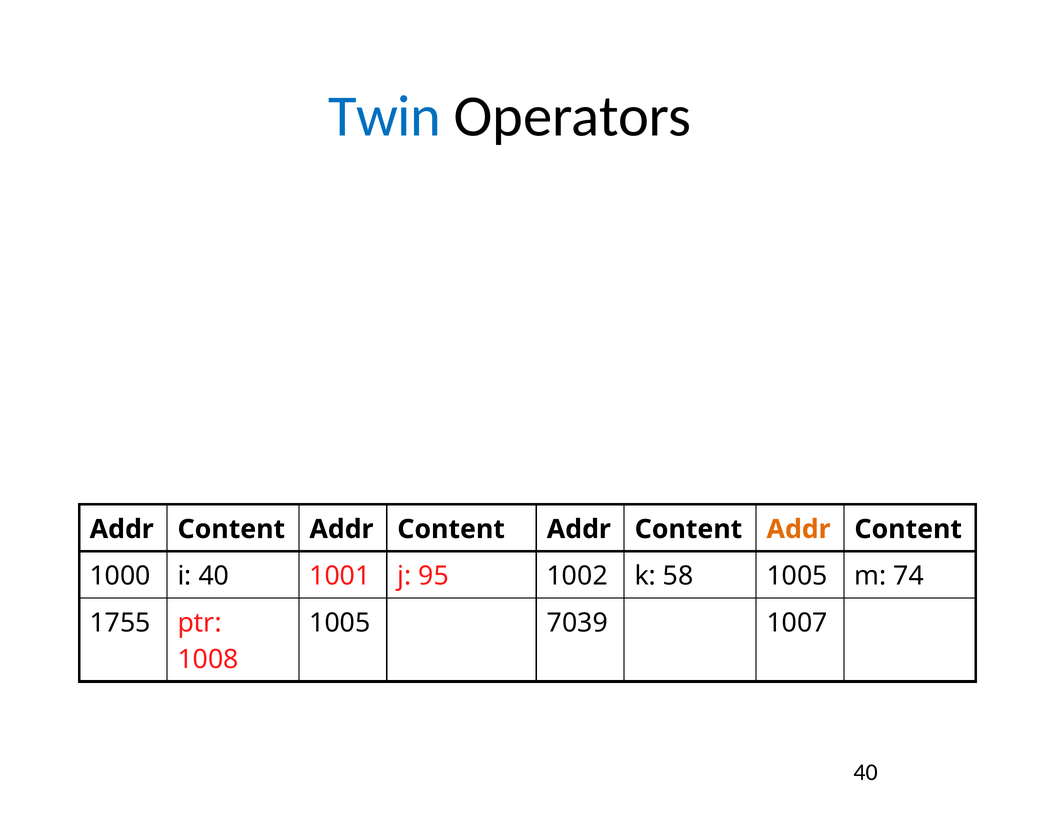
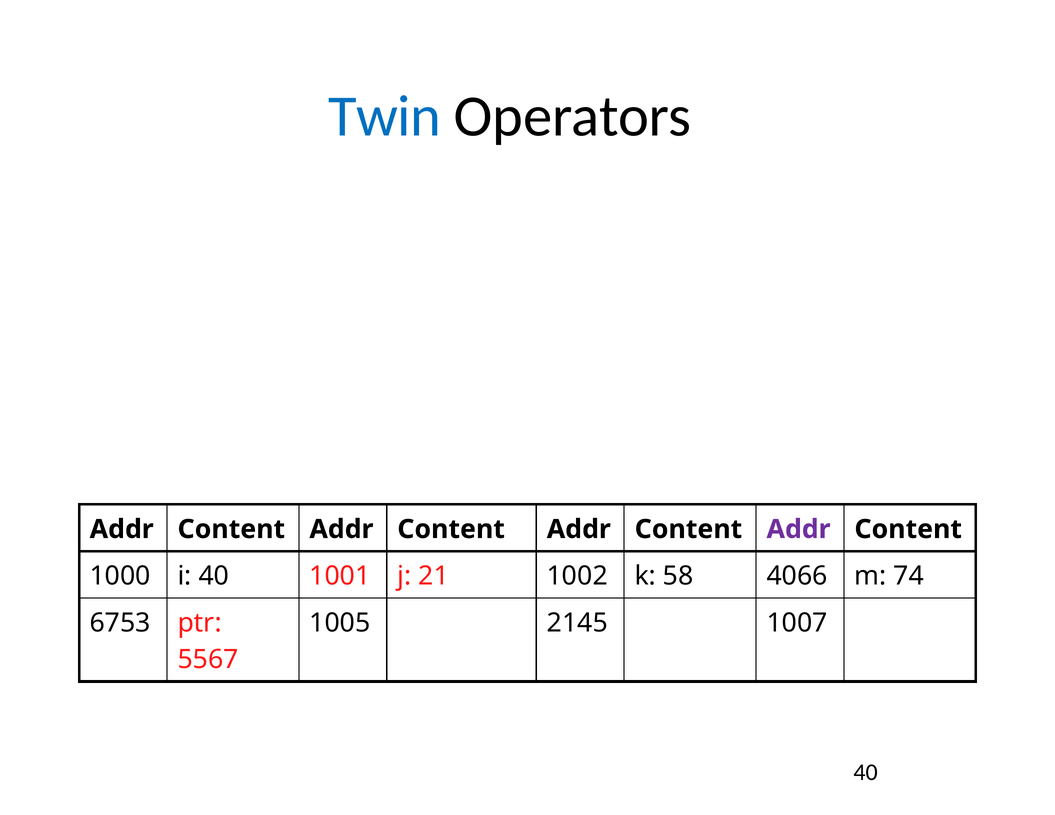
Addr colour: orange -> purple (799, 529)
95: 95 -> 21 (434, 576)
58 1005: 1005 -> 4066 (797, 576)
1755: 1755 -> 6753 (120, 623)
7039: 7039 -> 2145 (577, 623)
1008: 1008 -> 5567 (208, 660)
